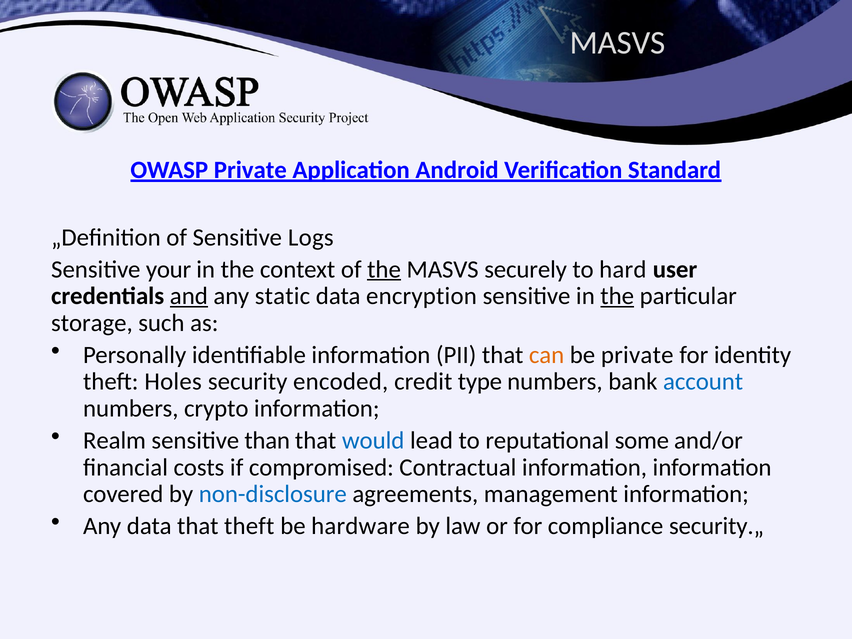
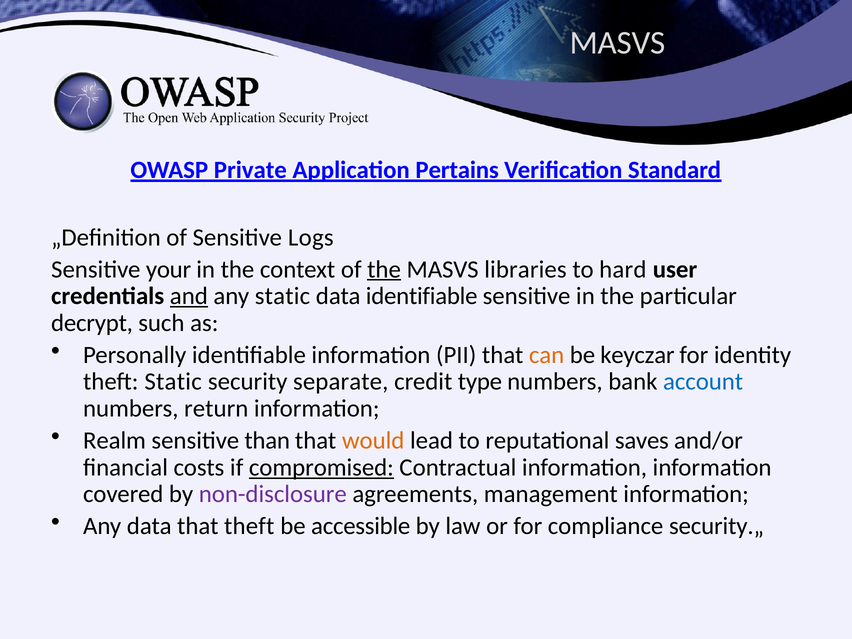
Android: Android -> Pertains (457, 170)
securely: securely -> libraries (525, 269)
data encryption: encryption -> identifiable (422, 296)
the underline: present -> none (617, 296)
storage: storage -> decrypt (92, 323)
be private: private -> keyczar (637, 355)
theft Holes: Holes -> Static (173, 382)
encoded: encoded -> separate (341, 382)
crypto: crypto -> return (216, 409)
would colour: blue -> orange (373, 441)
some: some -> saves (642, 441)
compromised underline: none -> present (321, 467)
non-disclosure colour: blue -> purple (273, 494)
hardware: hardware -> accessible (361, 526)
